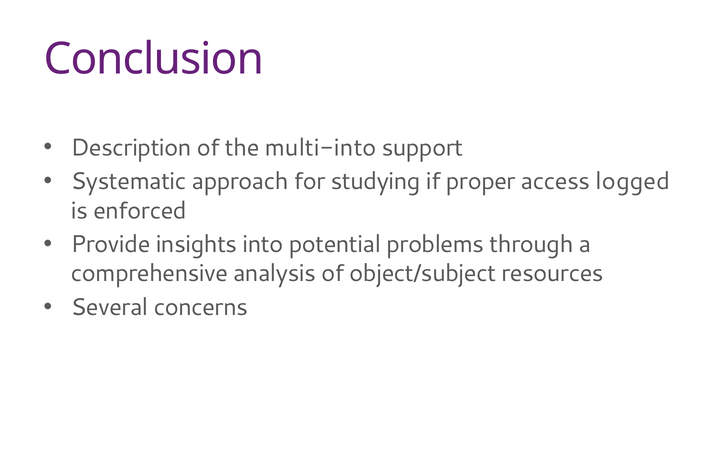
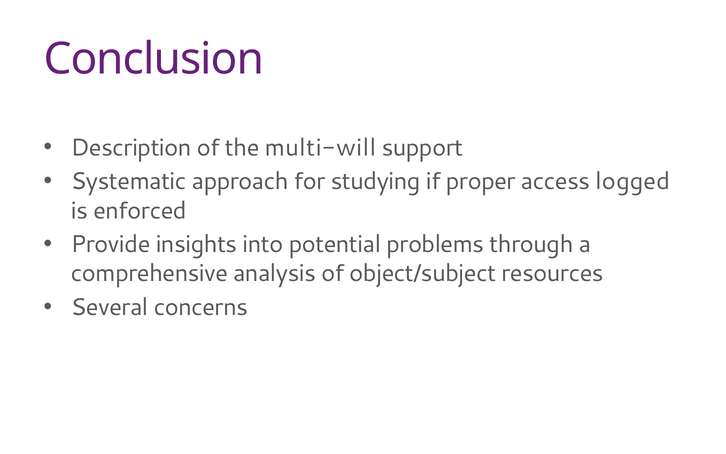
multi-into: multi-into -> multi-will (320, 148)
